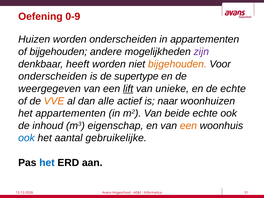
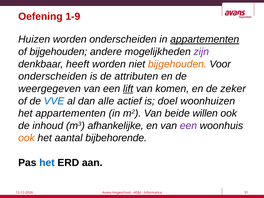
0-9: 0-9 -> 1-9 (73, 17)
appartementen underline: none -> present (205, 39)
supertype: supertype -> attributen (136, 76)
unieke: unieke -> komen (172, 89)
de echte: echte -> zeker (233, 89)
VVE colour: orange -> blue (54, 101)
naar: naar -> doel (168, 101)
beide echte: echte -> willen (205, 113)
eigenschap: eigenschap -> afhankelijke (116, 126)
een colour: orange -> purple (188, 126)
ook colour: blue -> orange (26, 138)
gebruikelijke: gebruikelijke -> bijbehorende (116, 138)
